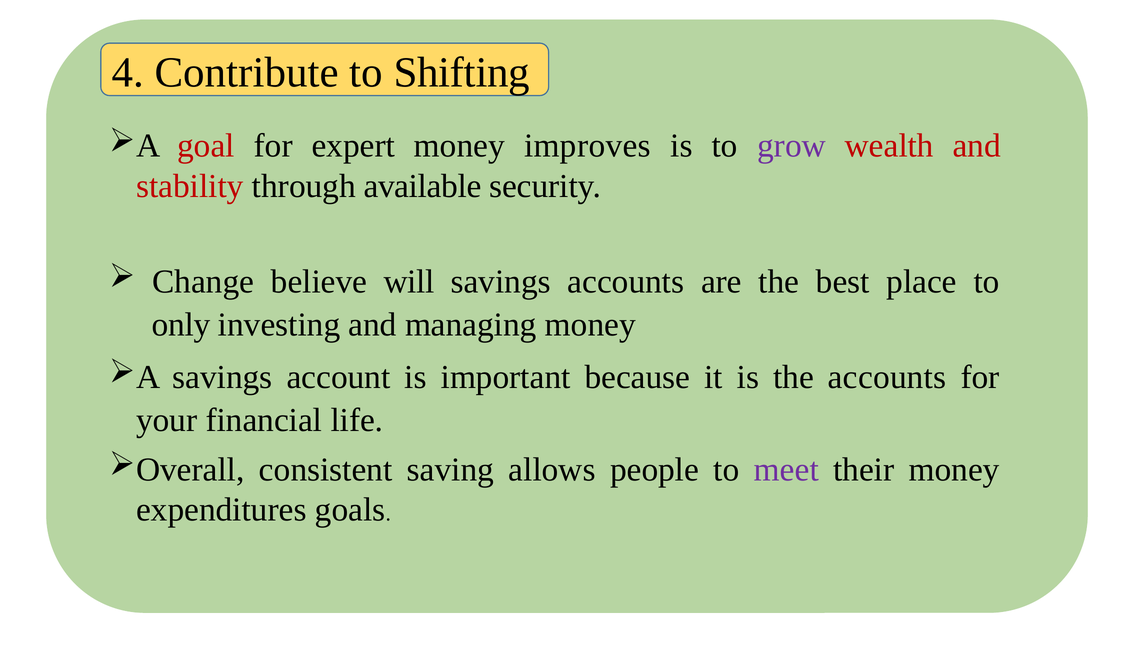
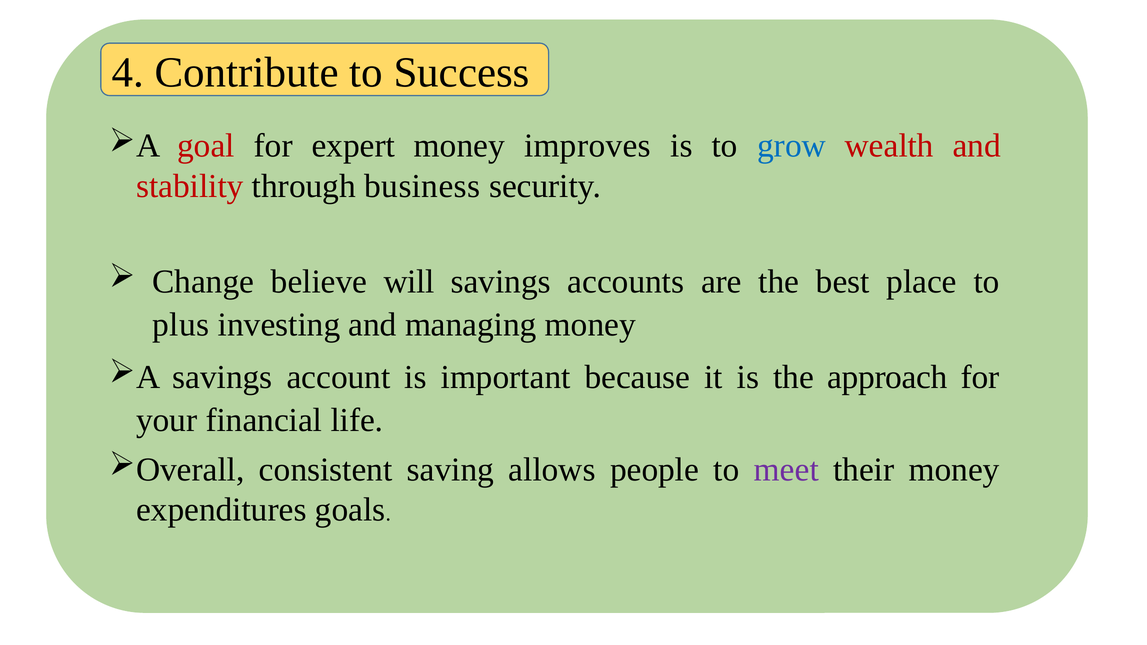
Shifting: Shifting -> Success (462, 72)
grow colour: purple -> blue (792, 146)
available: available -> business (422, 186)
only: only -> plus (181, 325)
the accounts: accounts -> approach (887, 377)
